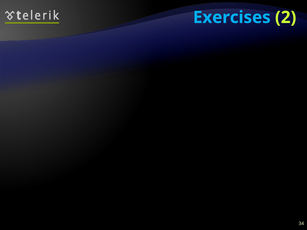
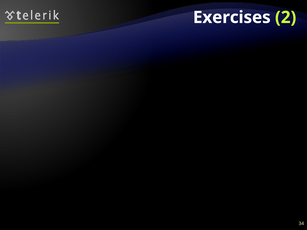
Exercises colour: light blue -> white (232, 17)
